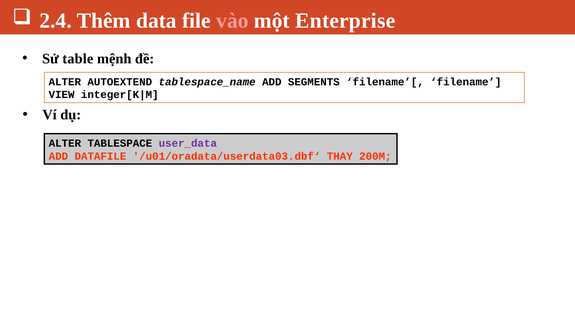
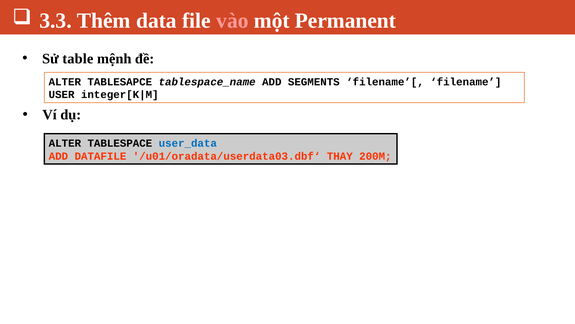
2.4: 2.4 -> 3.3 (56, 21)
Enterprise: Enterprise -> Permanent (345, 21)
AUTOEXTEND: AUTOEXTEND -> TABLESAPCE (120, 82)
VIEW: VIEW -> USER (62, 95)
user_data colour: purple -> blue (188, 143)
